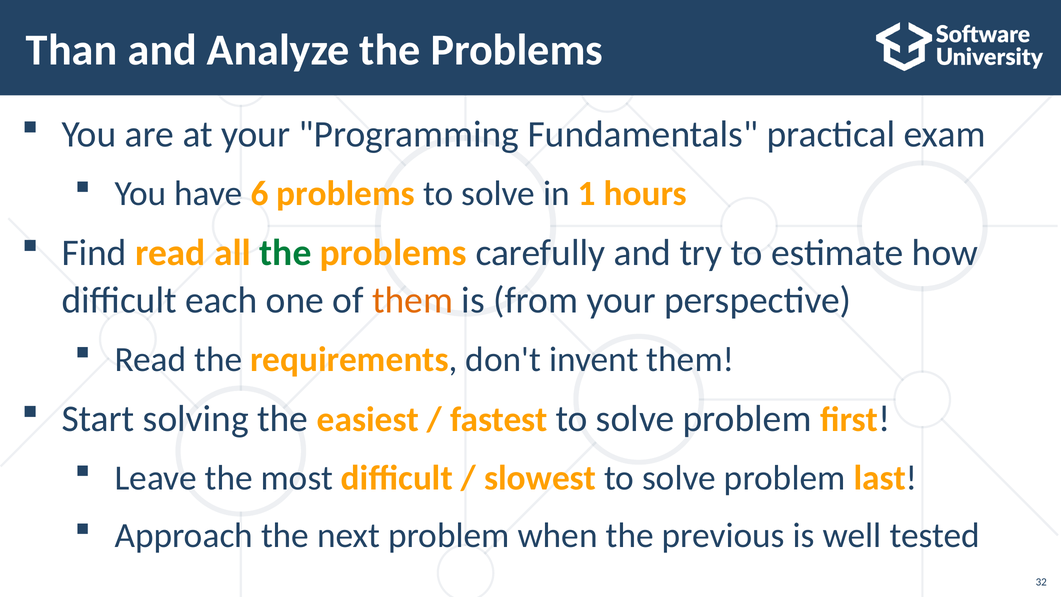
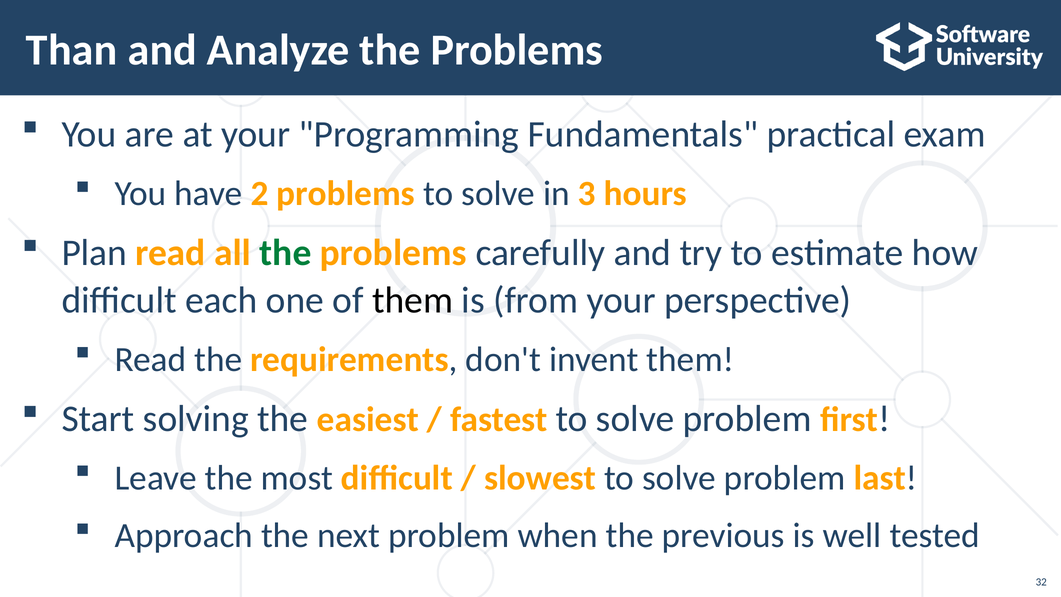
6: 6 -> 2 (260, 194)
1: 1 -> 3 (587, 194)
Find: Find -> Plan (94, 253)
them colour: orange -> black (413, 300)
